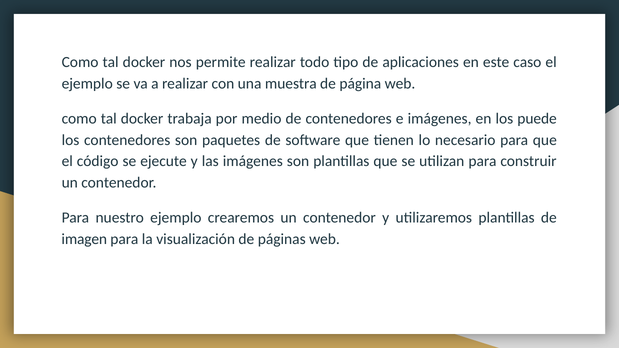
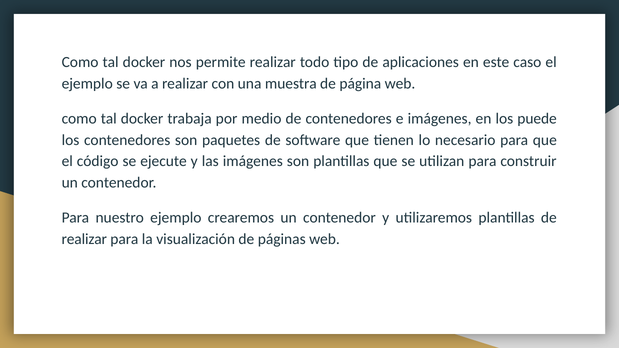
imagen: imagen -> realizar (84, 239)
